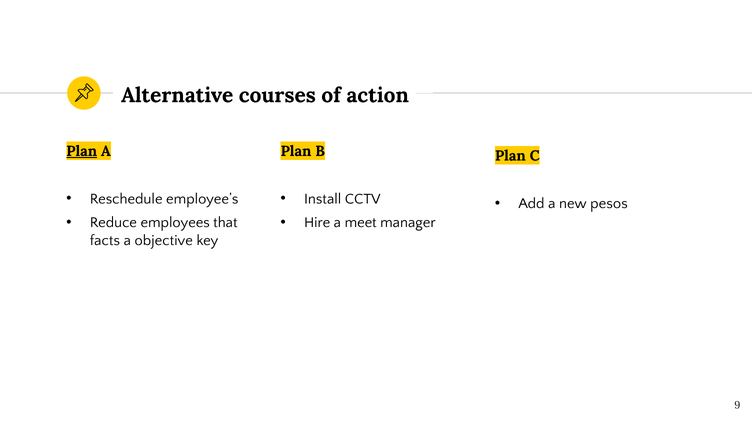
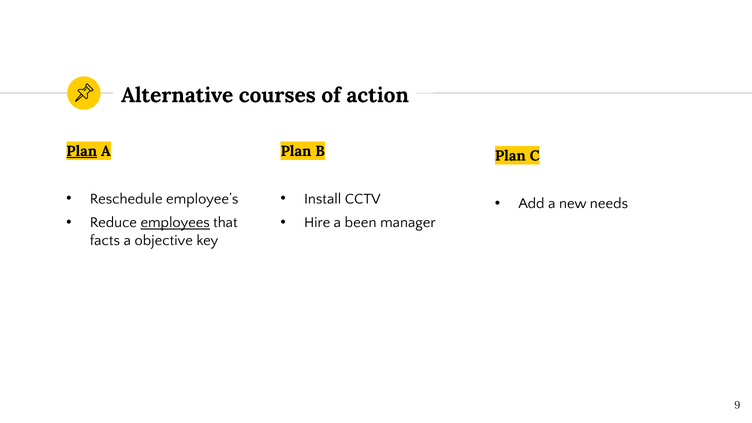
pesos: pesos -> needs (609, 203)
employees underline: none -> present (175, 223)
meet: meet -> been (361, 223)
